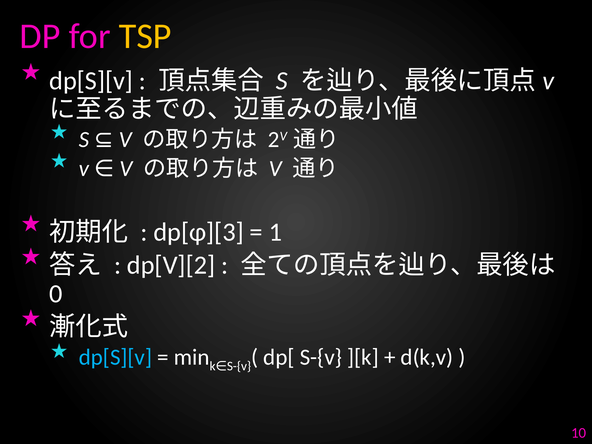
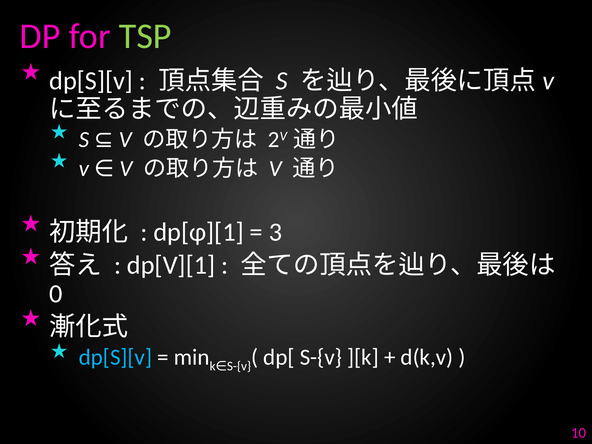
TSP colour: yellow -> light green (145, 36)
dp[φ][3: dp[φ][3 -> dp[φ][1 (199, 232)
1: 1 -> 3 (275, 232)
dp[V][2: dp[V][2 -> dp[V][1 (171, 265)
